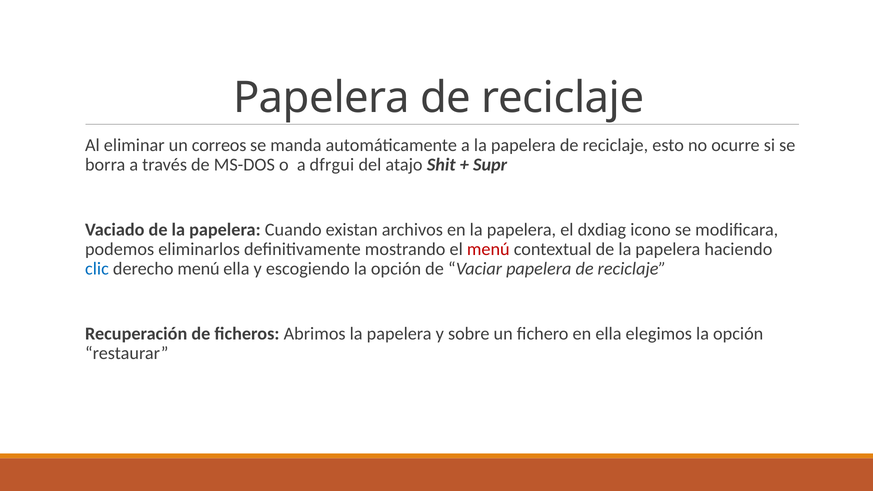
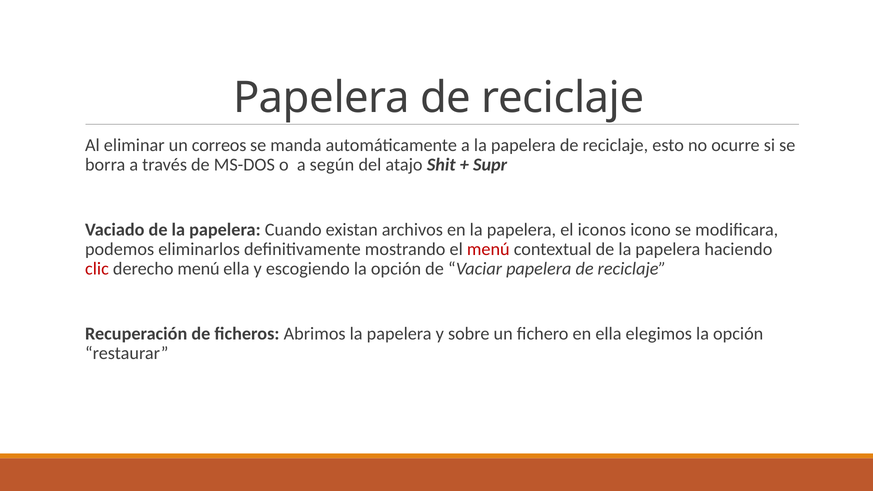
dfrgui: dfrgui -> según (332, 165)
dxdiag: dxdiag -> iconos (602, 230)
clic colour: blue -> red (97, 269)
